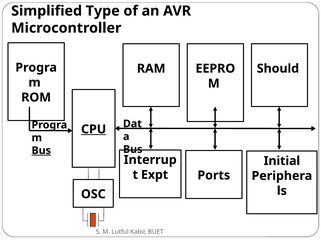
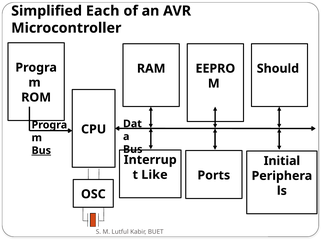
Type: Type -> Each (103, 11)
CPU underline: present -> none (94, 130)
Expt: Expt -> Like (154, 175)
